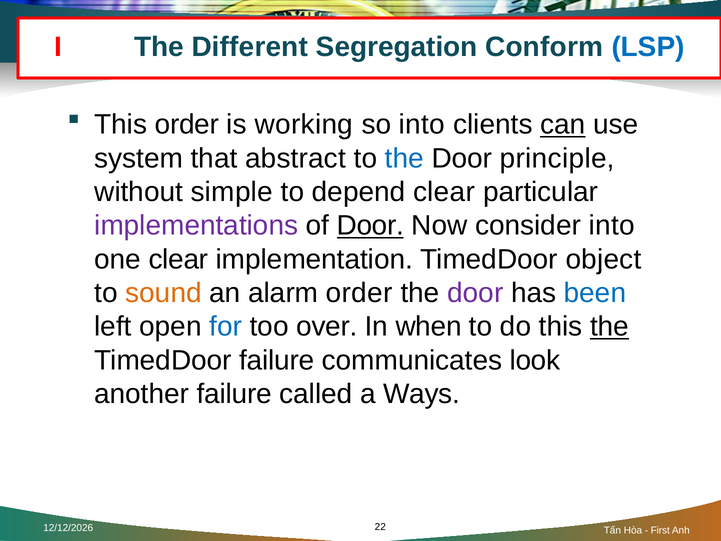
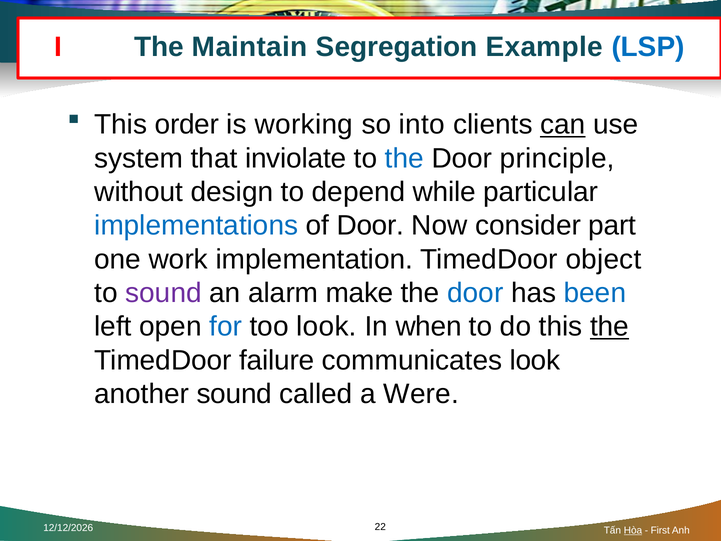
Different: Different -> Maintain (250, 47)
Conform: Conform -> Example (544, 47)
abstract: abstract -> inviolate (296, 158)
simple: simple -> design (232, 192)
depend clear: clear -> while (444, 192)
implementations colour: purple -> blue (196, 226)
Door underline: present -> none (370, 226)
consider into: into -> part (612, 226)
one clear: clear -> work (178, 259)
sound colour: orange -> purple (164, 293)
alarm order: order -> make (360, 293)
door colour: purple -> blue (475, 293)
too over: over -> look (327, 327)
another failure: failure -> sound (234, 394)
Ways: Ways -> Were (421, 394)
Hòa underline: none -> present (633, 530)
